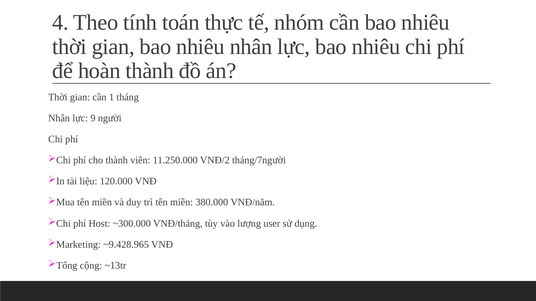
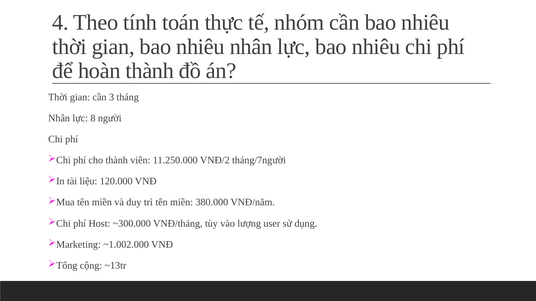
1: 1 -> 3 (112, 97)
9: 9 -> 8 (93, 118)
~9.428.965: ~9.428.965 -> ~1.002.000 (126, 245)
